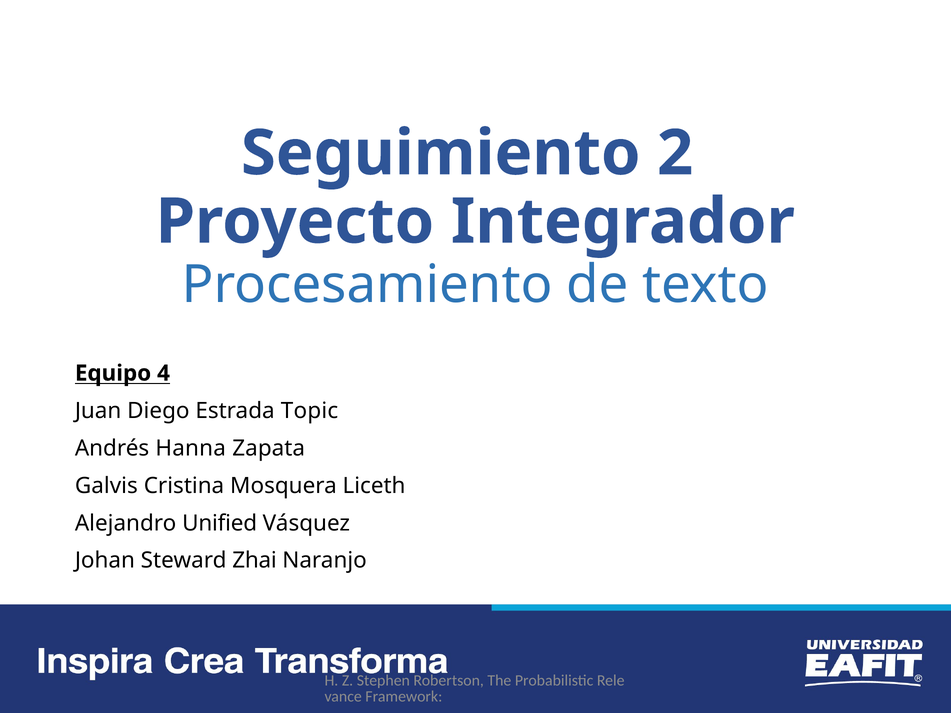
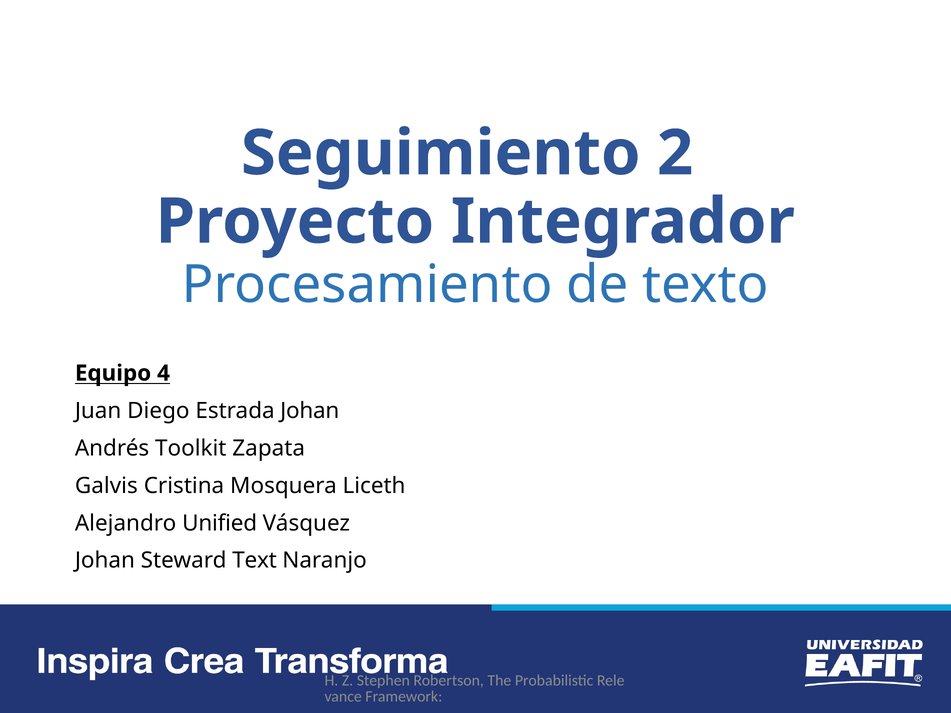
Estrada Topic: Topic -> Johan (310, 411)
Hanna: Hanna -> Toolkit (191, 448)
Zhai: Zhai -> Text (255, 561)
